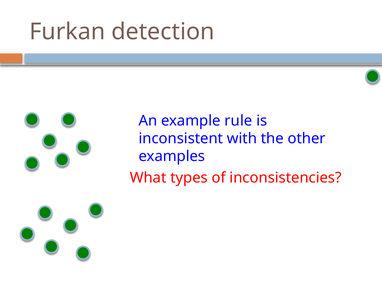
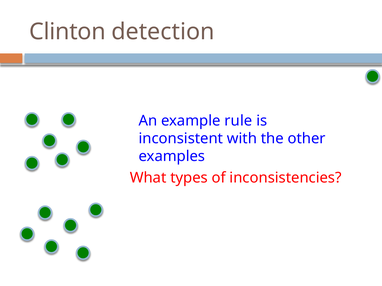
Furkan: Furkan -> Clinton (67, 32)
